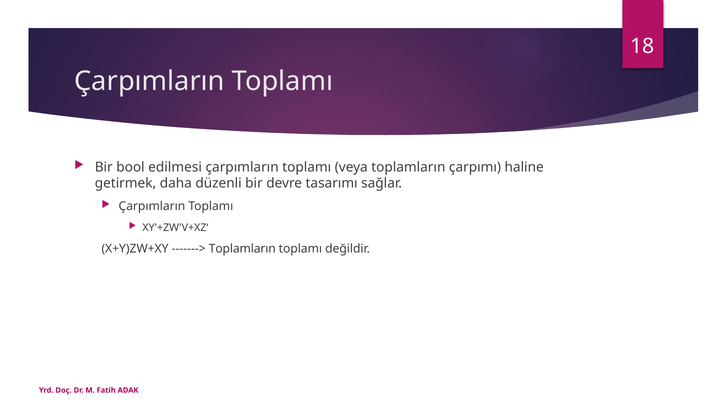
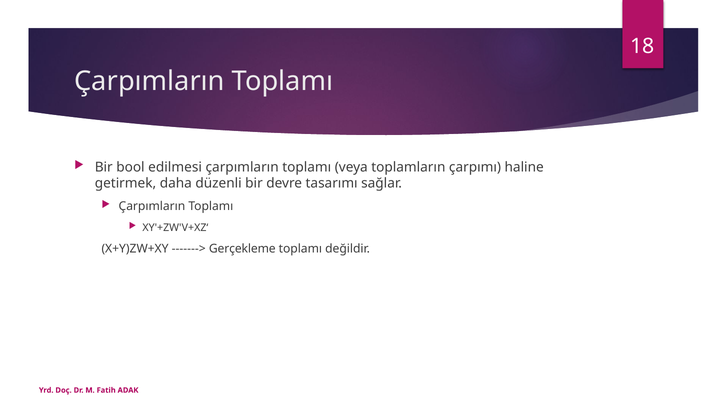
Toplamların: Toplamların -> Gerçekleme (242, 249)
